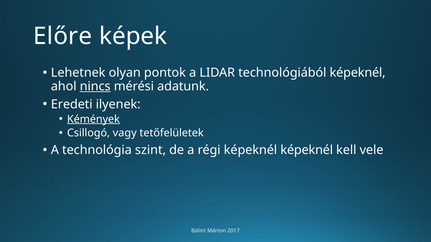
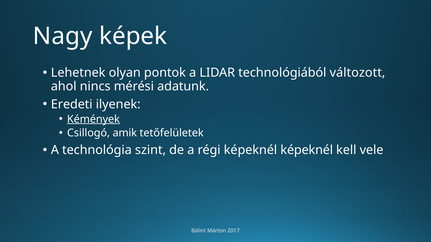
Előre: Előre -> Nagy (63, 36)
technológiából képeknél: képeknél -> változott (357, 73)
nincs underline: present -> none (95, 86)
vagy: vagy -> amik (125, 133)
